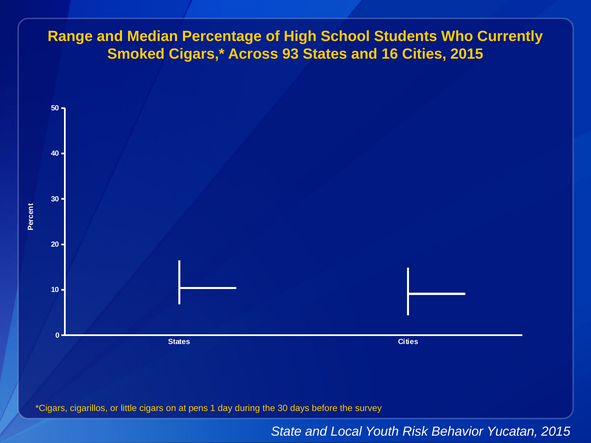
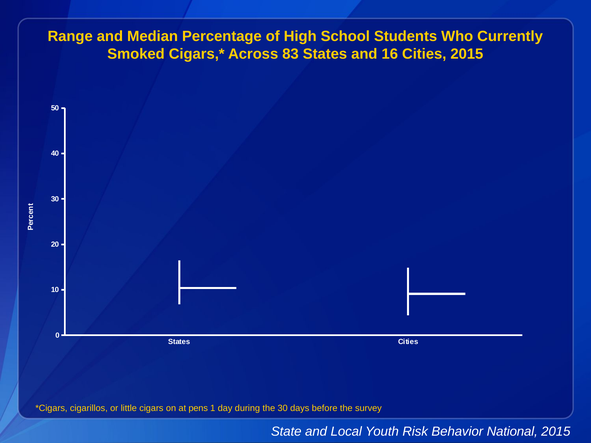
93: 93 -> 83 (291, 54)
Yucatan: Yucatan -> National (512, 432)
